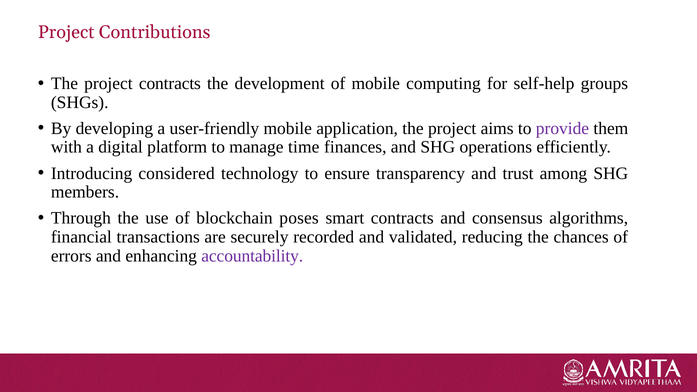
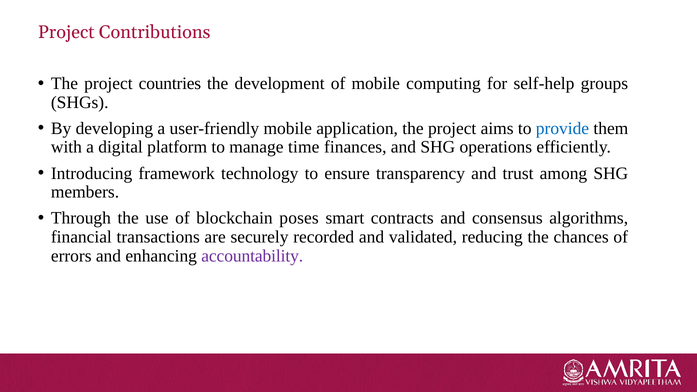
project contracts: contracts -> countries (170, 84)
provide colour: purple -> blue (562, 128)
considered: considered -> framework (177, 173)
